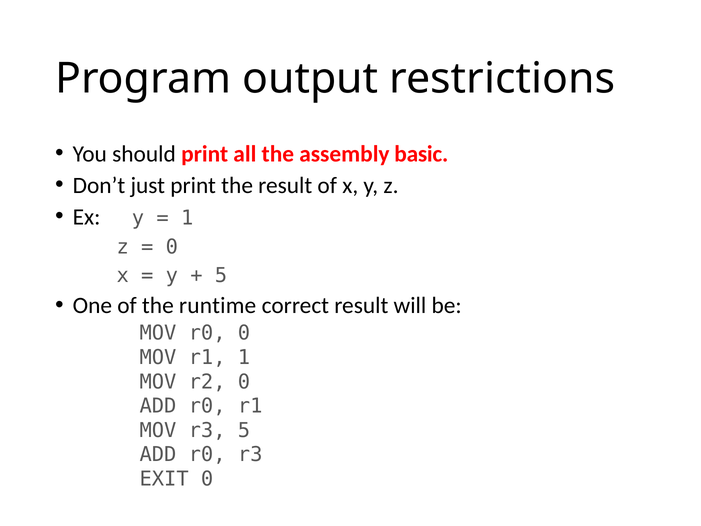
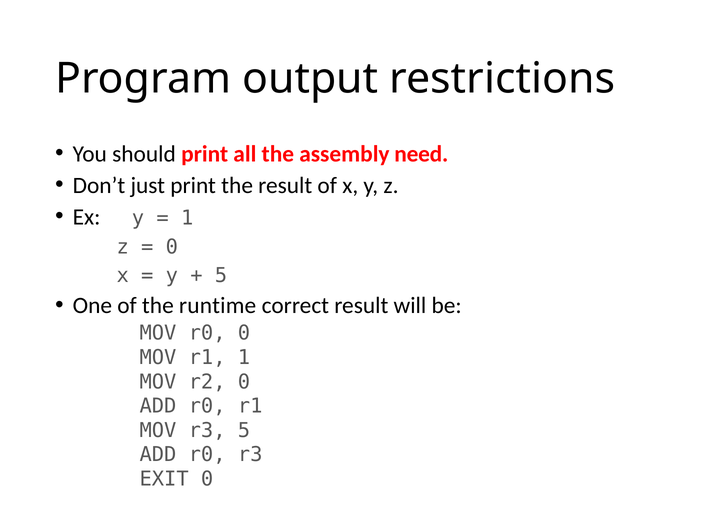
basic: basic -> need (421, 154)
